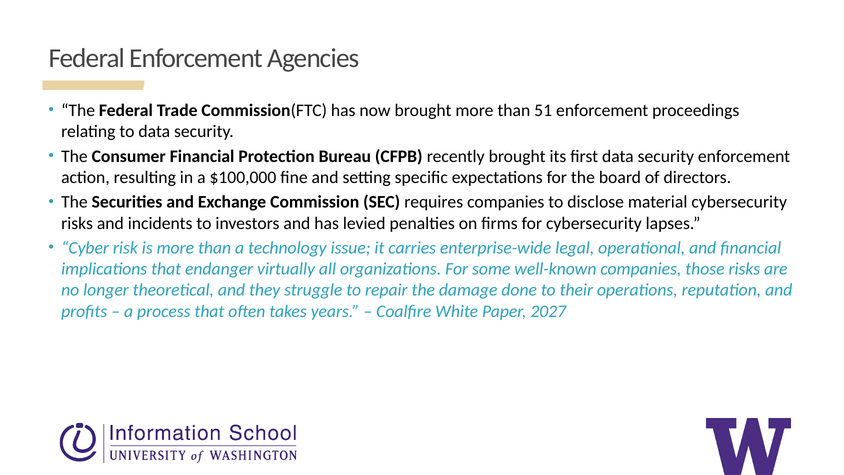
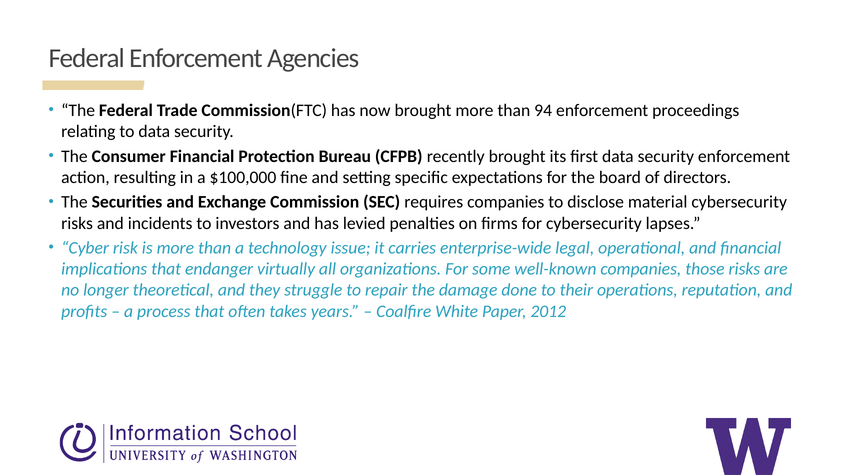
51: 51 -> 94 (543, 110)
2027: 2027 -> 2012 (548, 311)
